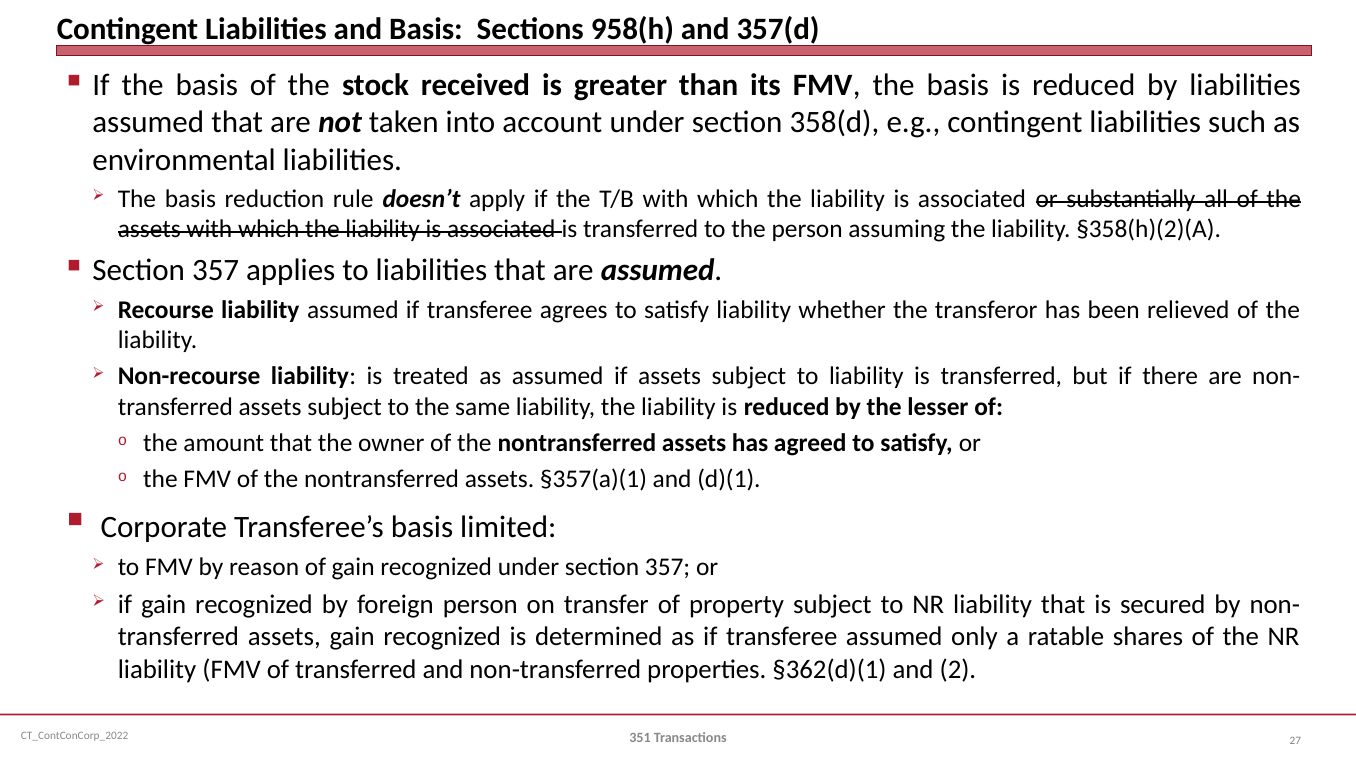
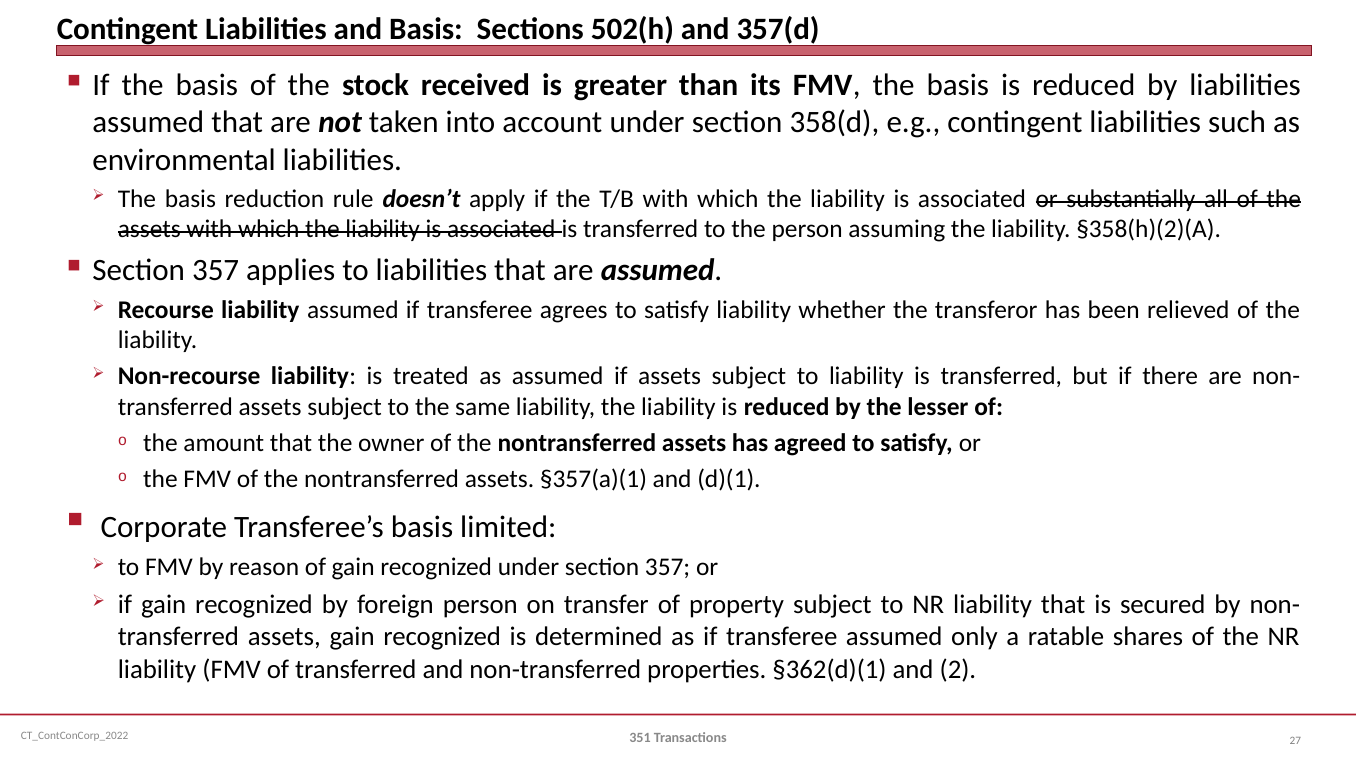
958(h: 958(h -> 502(h (632, 29)
